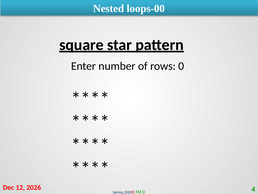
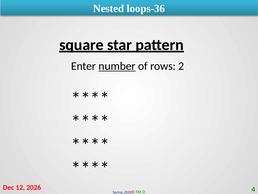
loops-00: loops-00 -> loops-36 (146, 8)
number underline: none -> present (117, 66)
0: 0 -> 2 (181, 66)
